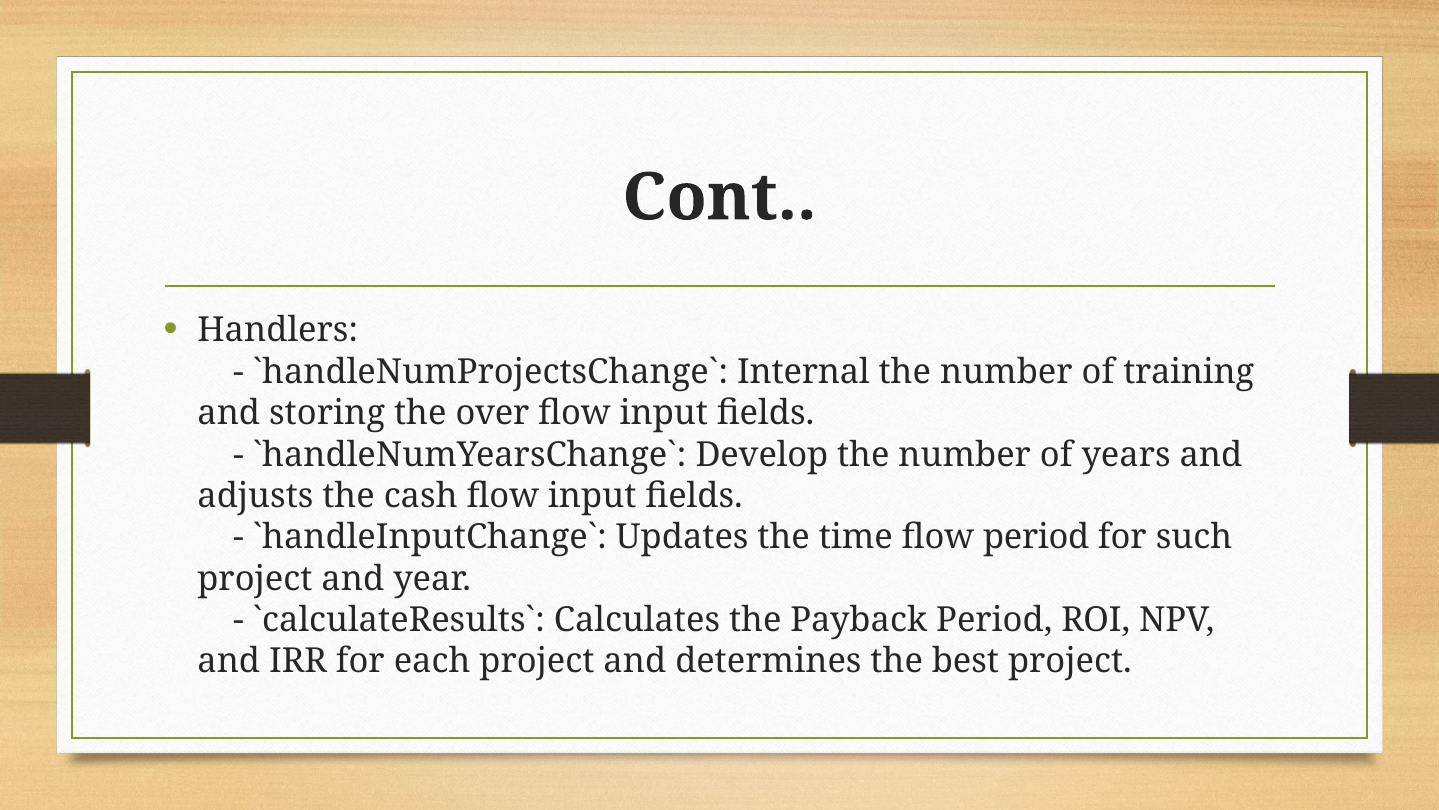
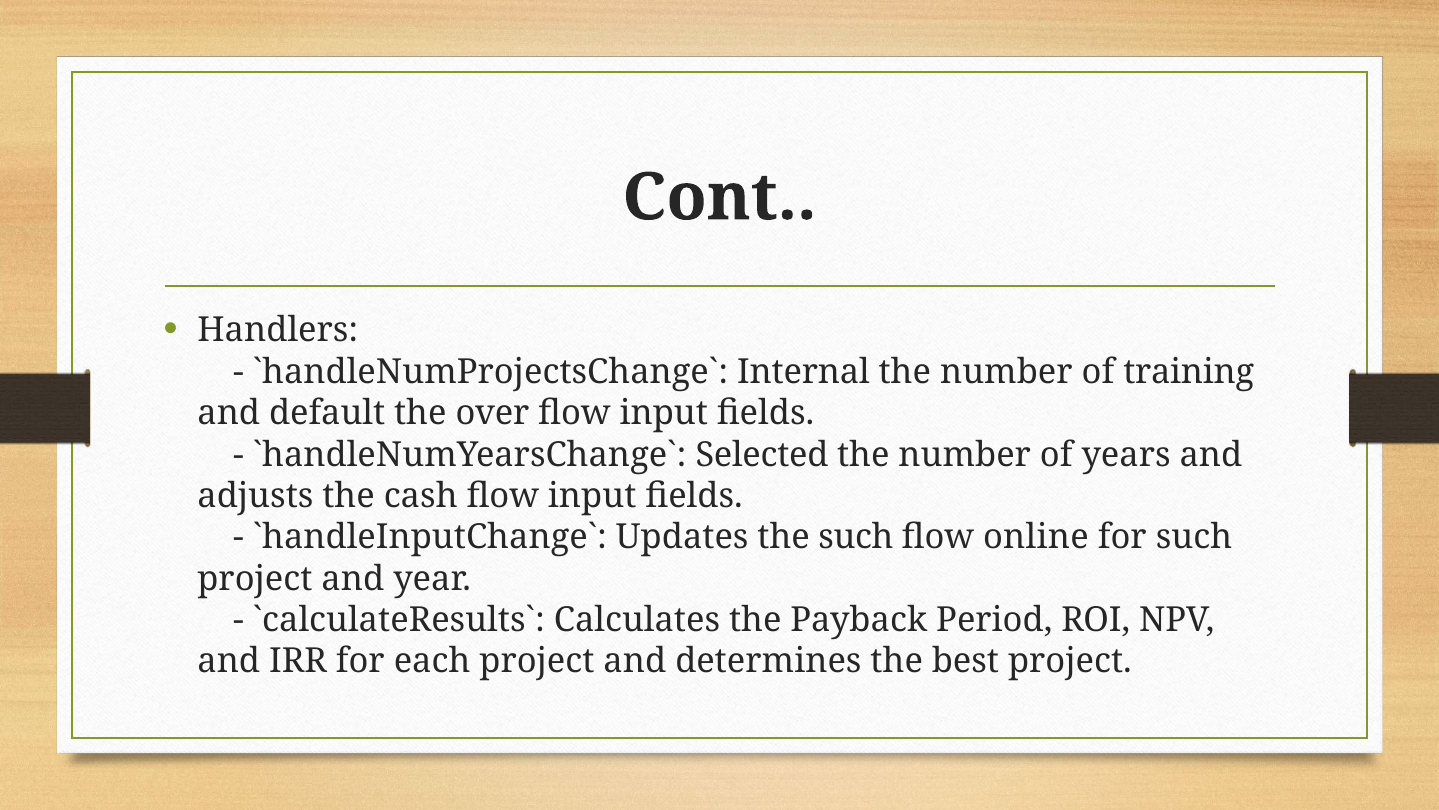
storing: storing -> default (327, 413)
Develop: Develop -> Selected (762, 454)
the time: time -> such (856, 537)
flow period: period -> online (1036, 537)
